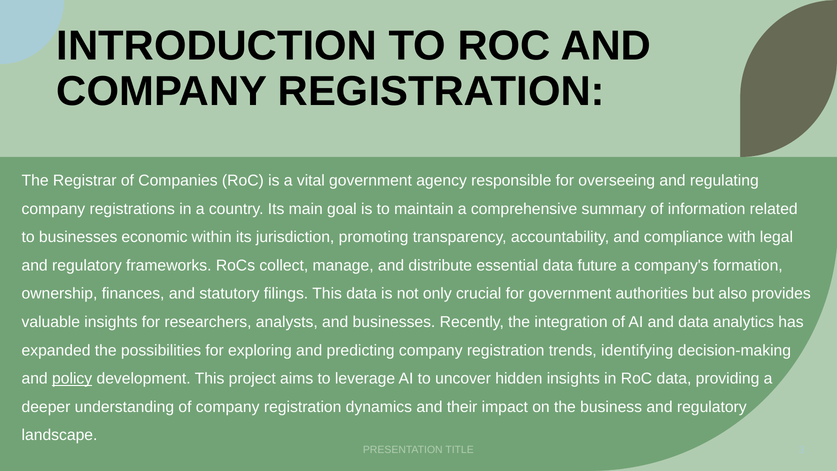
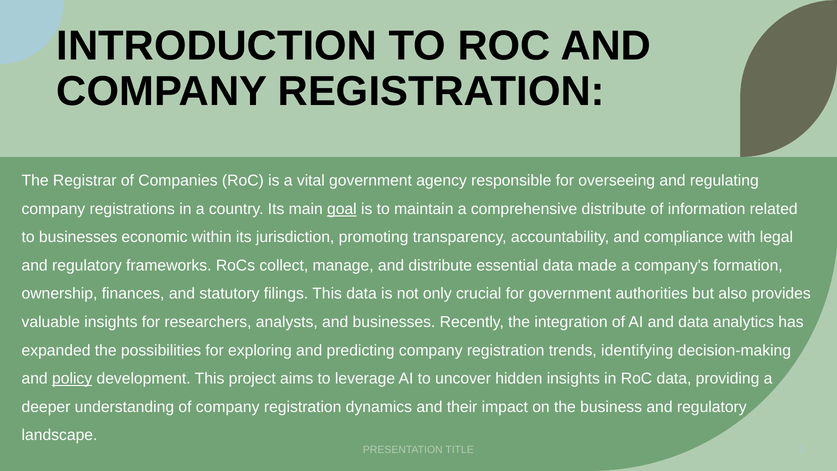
goal underline: none -> present (342, 209)
comprehensive summary: summary -> distribute (614, 209)
future: future -> made (597, 265)
